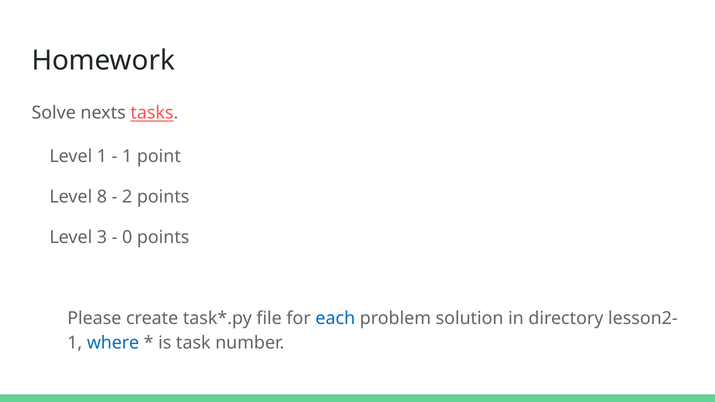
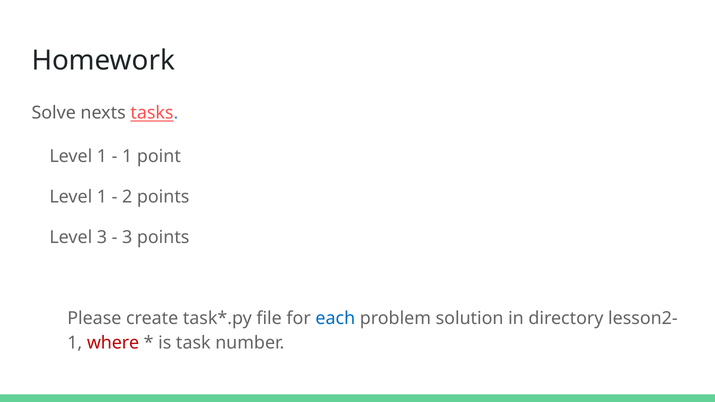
8: 8 -> 1 (102, 197)
0: 0 -> 3 (127, 237)
where colour: blue -> red (113, 343)
